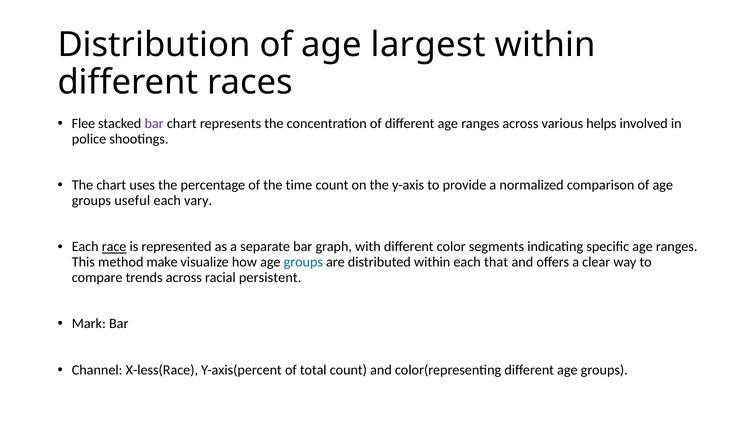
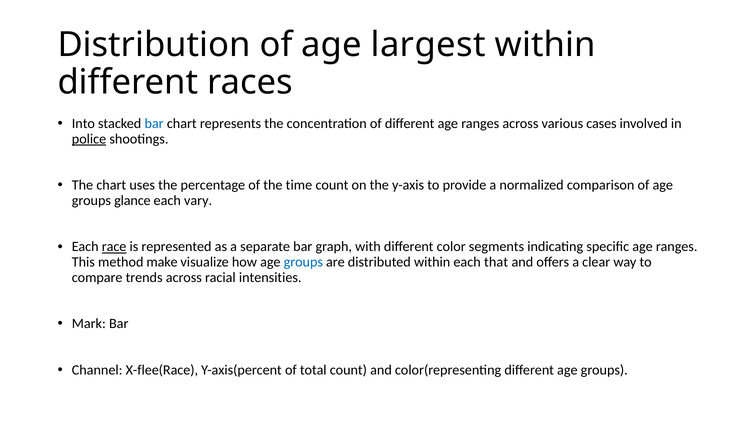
Flee: Flee -> Into (83, 124)
bar colour: purple -> blue (154, 124)
helps: helps -> cases (601, 124)
police underline: none -> present (89, 139)
useful: useful -> glance (132, 201)
persistent: persistent -> intensities (270, 278)
X-less(Race: X-less(Race -> X-flee(Race (162, 370)
